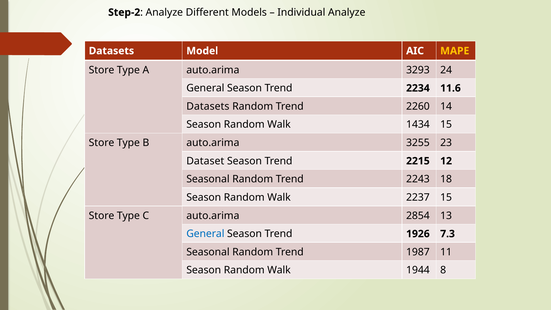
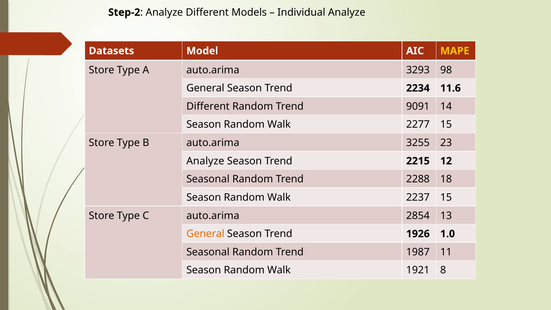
24: 24 -> 98 (446, 70)
Datasets: Datasets -> Different (208, 106)
2260: 2260 -> 9091 (418, 106)
1434: 1434 -> 2277 (418, 125)
Dataset: Dataset -> Analyze (205, 161)
2243: 2243 -> 2288 (418, 179)
General colour: blue -> orange (205, 234)
7.3: 7.3 -> 1.0 (448, 234)
1944: 1944 -> 1921 (418, 270)
